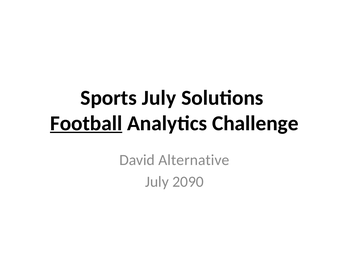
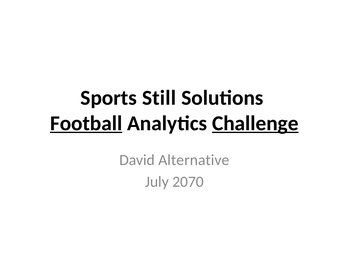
Sports July: July -> Still (159, 98)
Challenge underline: none -> present (255, 124)
2090: 2090 -> 2070 (188, 182)
